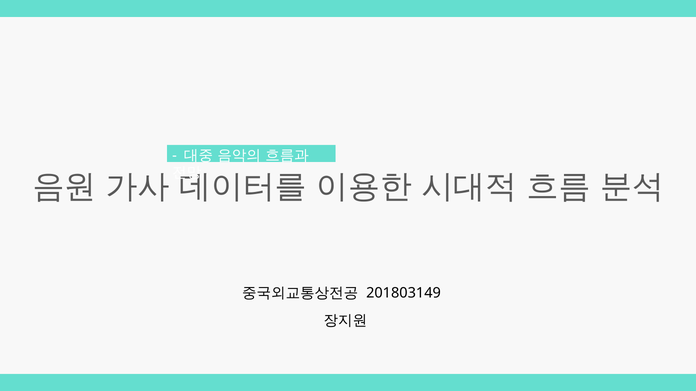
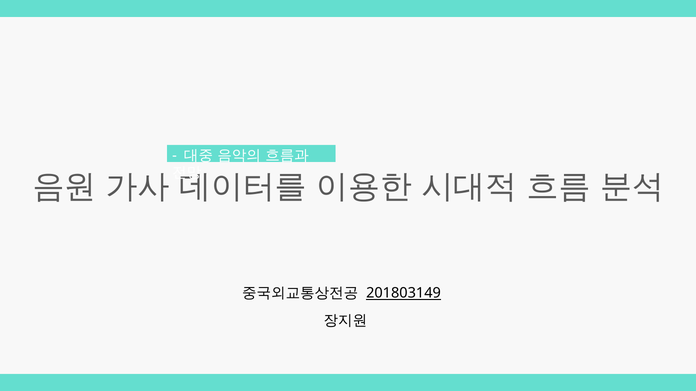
201803149 underline: none -> present (404, 294)
